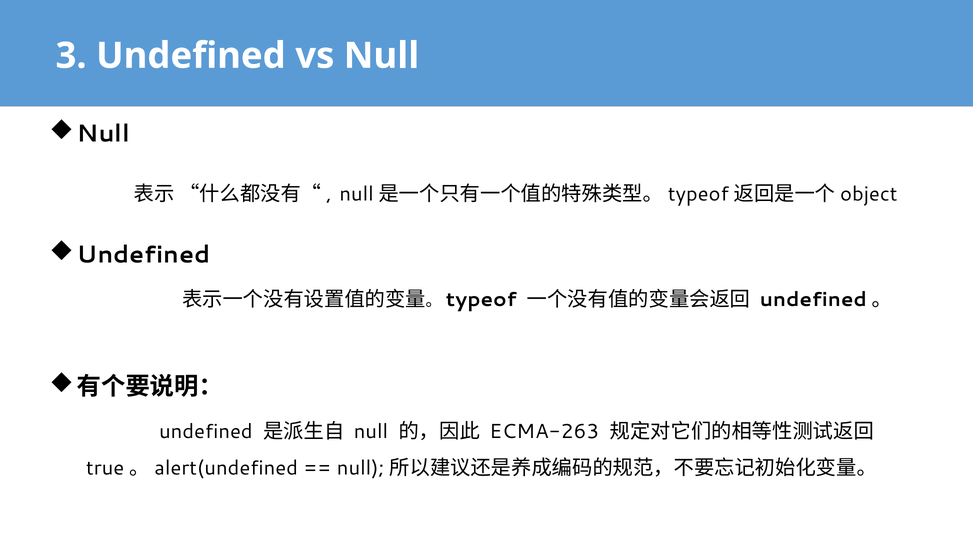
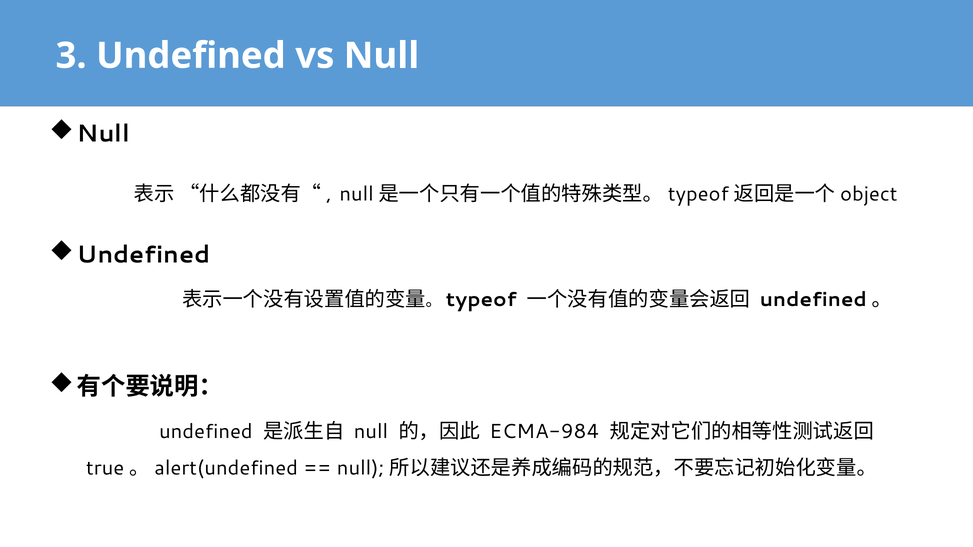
ECMA-263: ECMA-263 -> ECMA-984 (544, 432)
